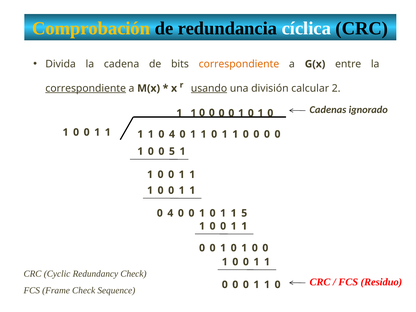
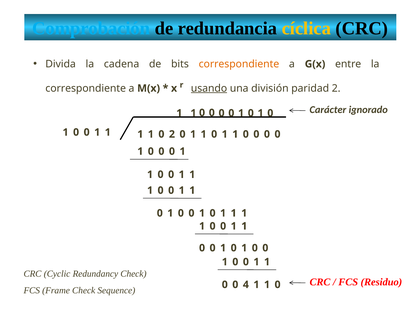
Comprobación colour: yellow -> light blue (91, 28)
cíclica colour: white -> yellow (306, 28)
correspondiente underline: present -> none (86, 88)
calcular: calcular -> paridad (310, 88)
Cadenas: Cadenas -> Carácter (328, 110)
4: 4 -> 2 (172, 134)
5: 5 -> 0 (172, 151)
4: 4 -> 1 (170, 213)
5: 5 -> 1 (244, 213)
0: 0 -> 4 (246, 285)
